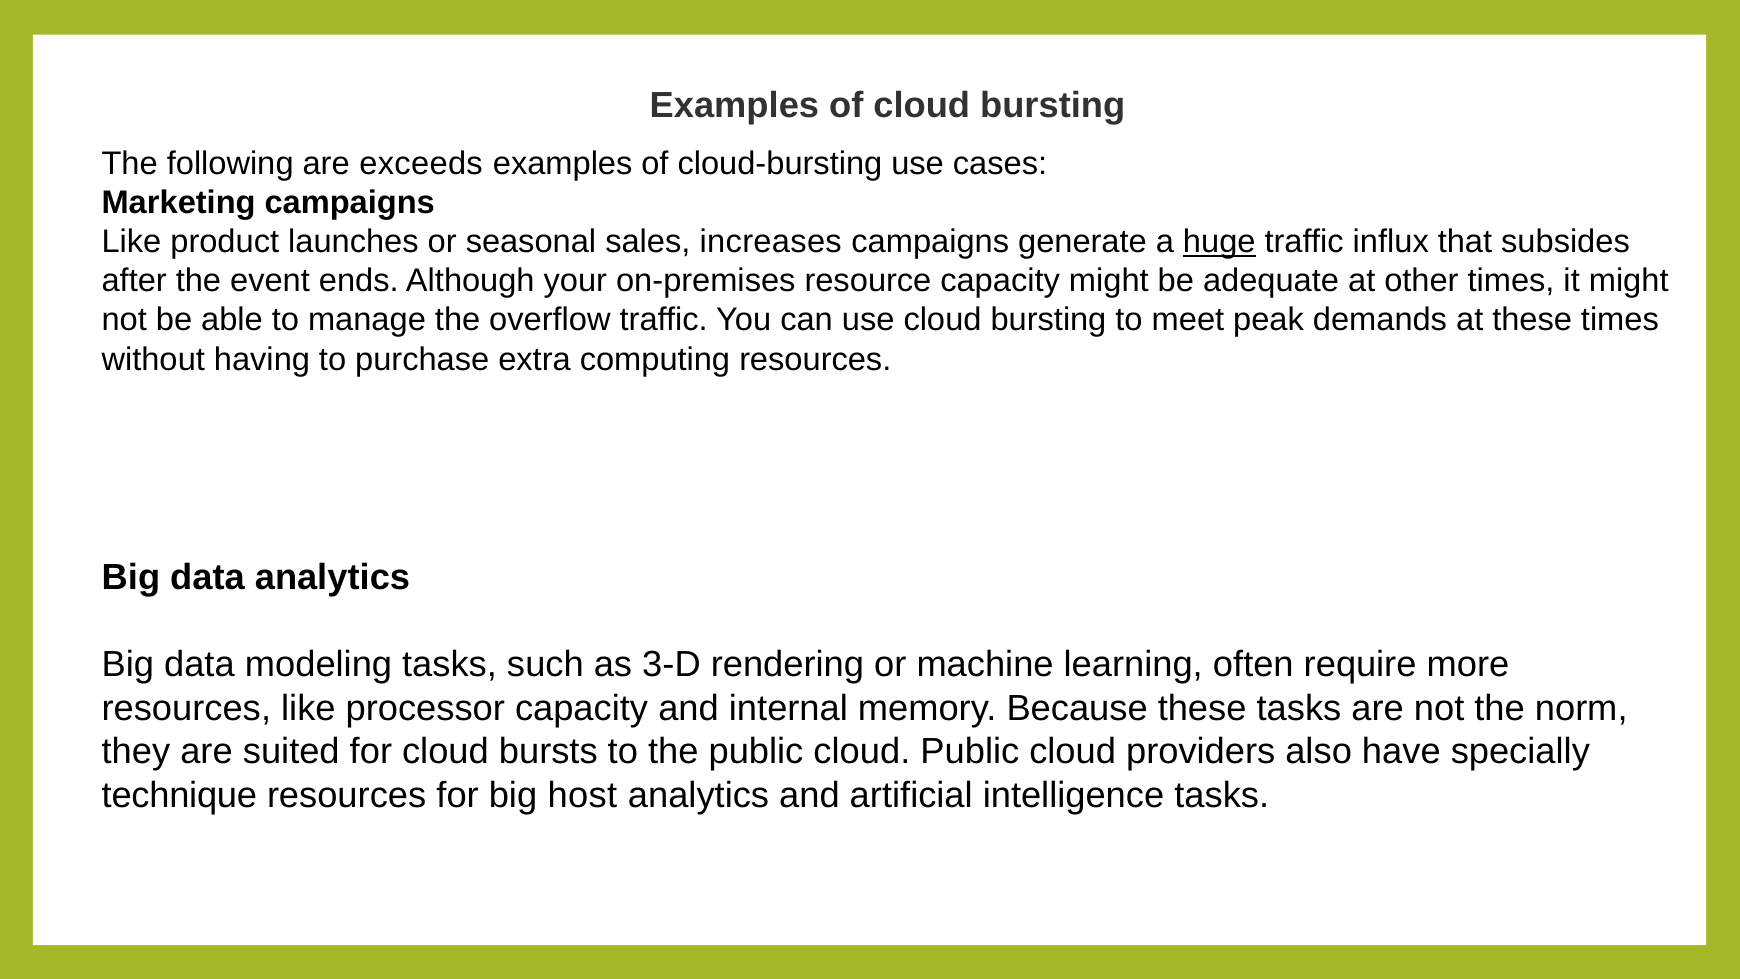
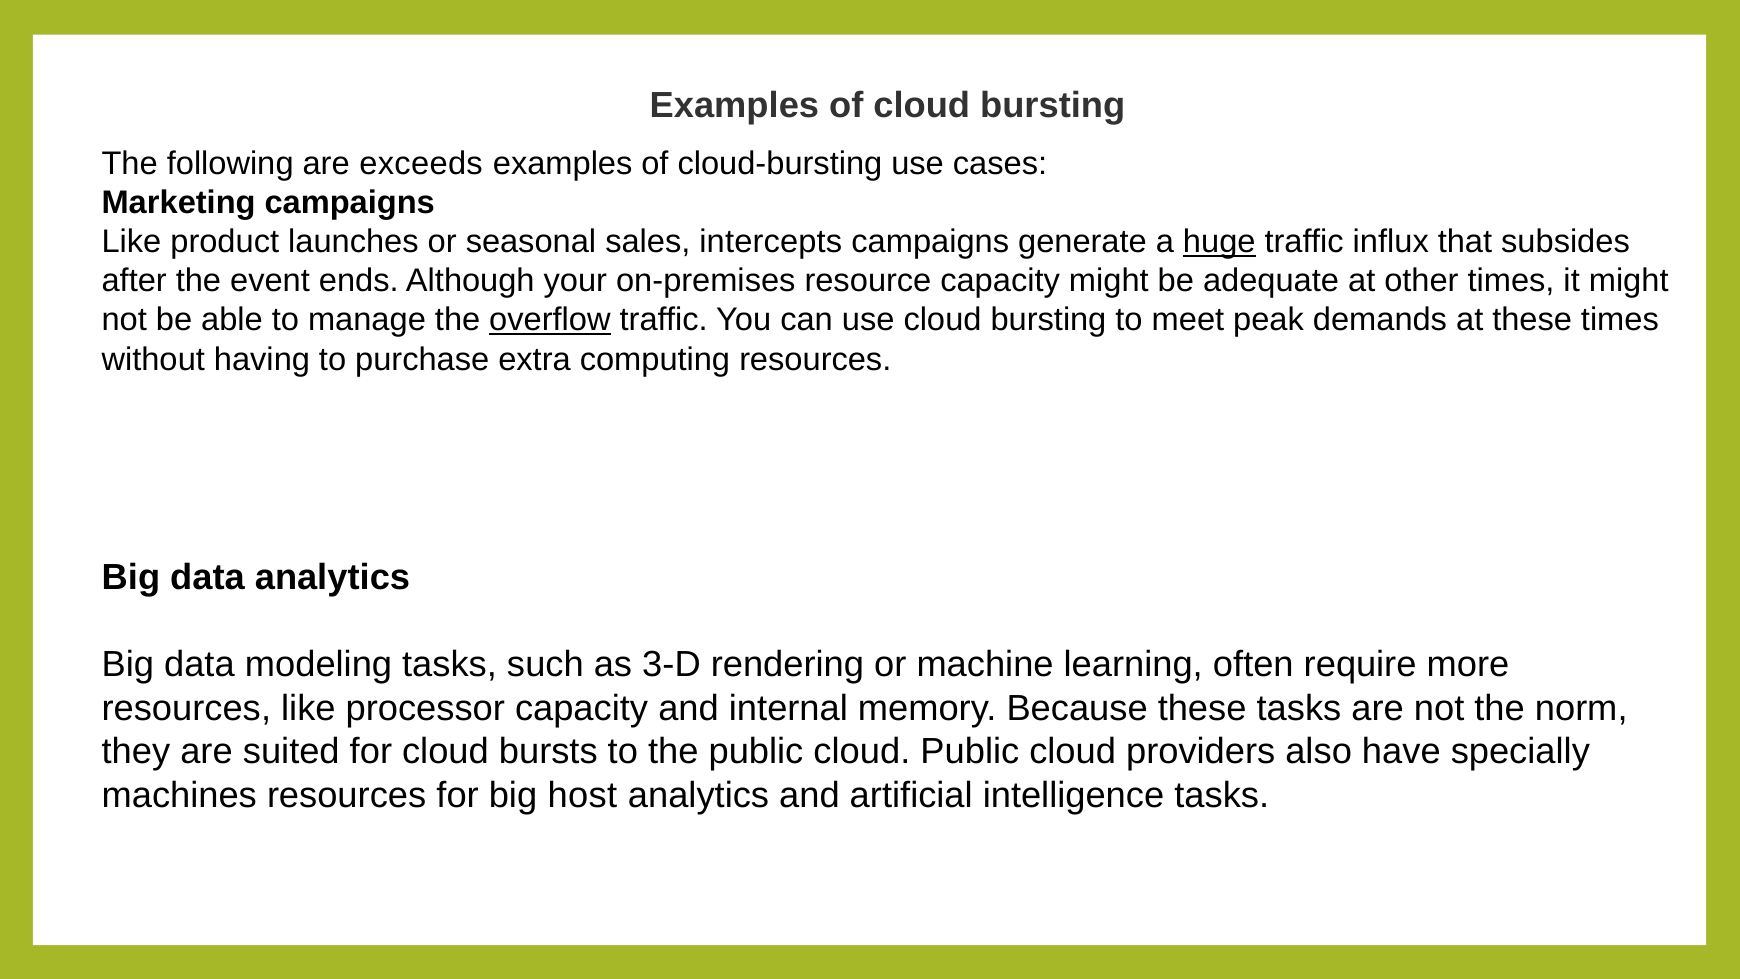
increases: increases -> intercepts (771, 242)
overflow underline: none -> present (550, 320)
technique: technique -> machines (179, 795)
